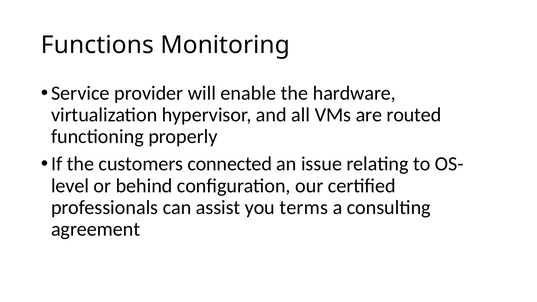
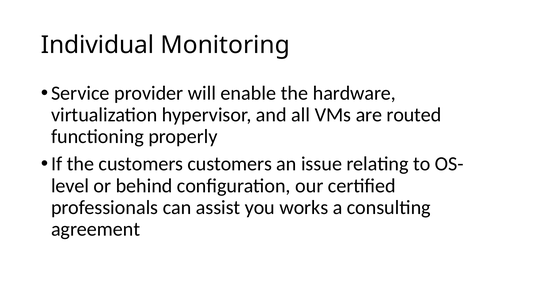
Functions: Functions -> Individual (98, 45)
customers connected: connected -> customers (230, 164)
terms: terms -> works (304, 208)
